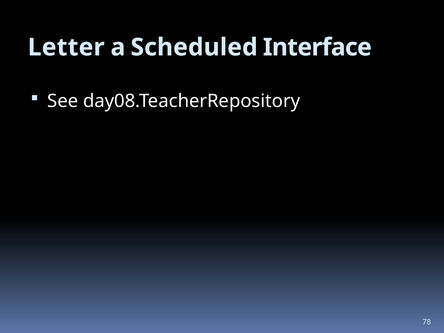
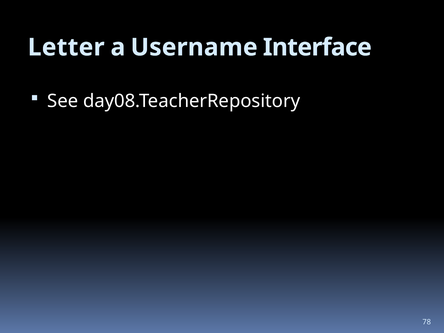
Scheduled: Scheduled -> Username (194, 47)
